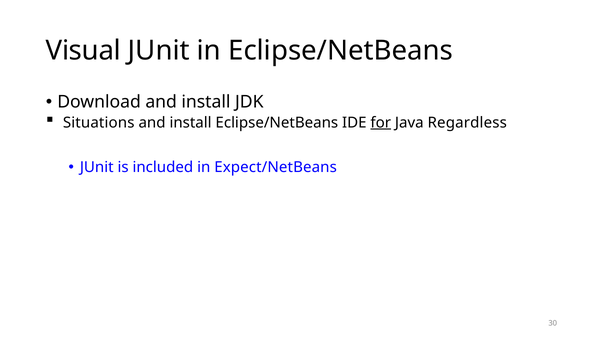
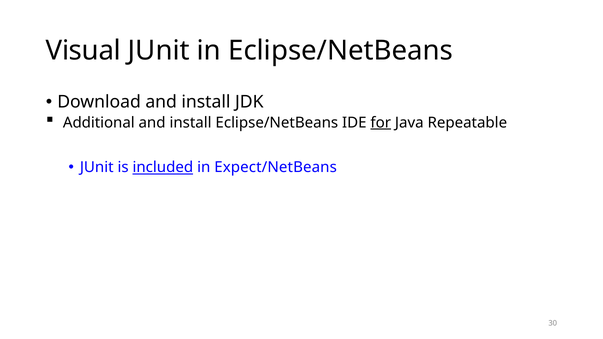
Situations: Situations -> Additional (99, 123)
Regardless: Regardless -> Repeatable (467, 123)
included underline: none -> present (163, 167)
